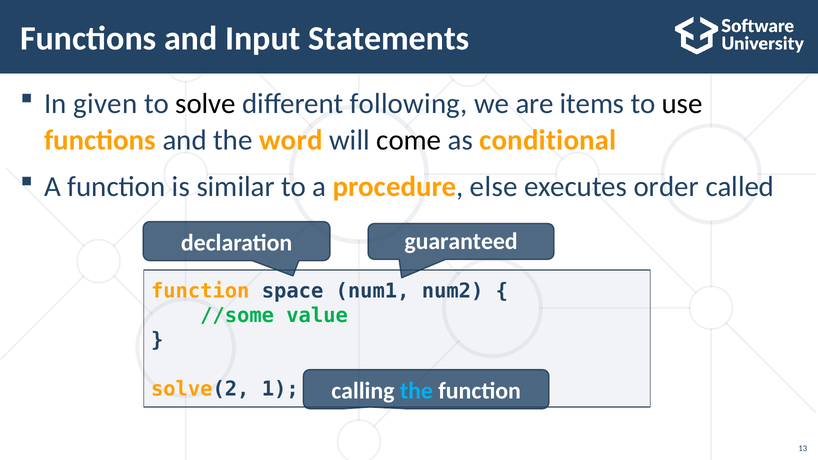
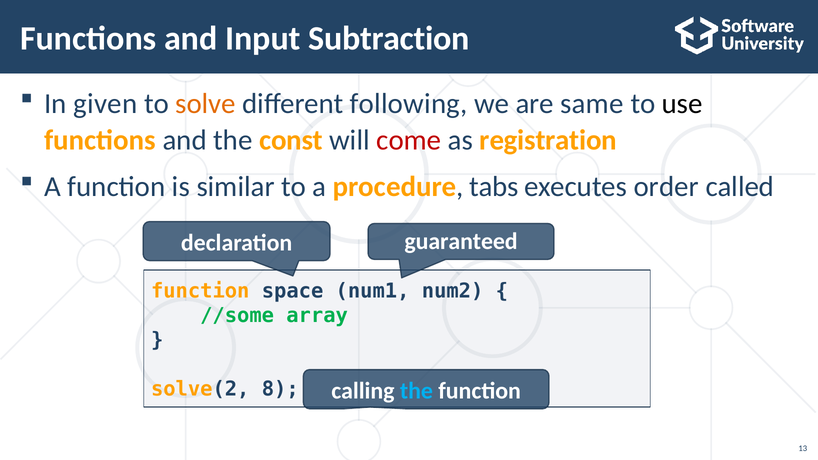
Statements: Statements -> Subtraction (389, 39)
solve colour: black -> orange (206, 104)
items: items -> same (592, 104)
word: word -> const (291, 140)
come colour: black -> red (409, 140)
conditional: conditional -> registration (548, 140)
else: else -> tabs (494, 187)
value: value -> array (317, 316)
1: 1 -> 8 (280, 389)
